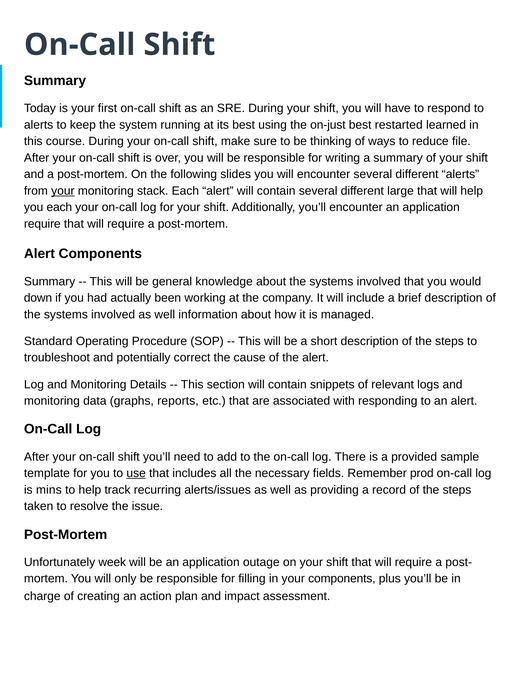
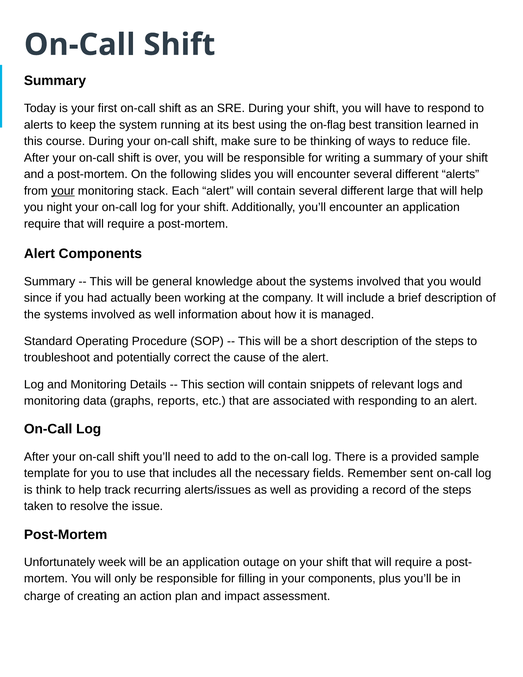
on-just: on-just -> on-flag (328, 125)
restarted: restarted -> transition (399, 125)
you each: each -> night (59, 207)
down: down -> since (38, 298)
use underline: present -> none (136, 473)
prod: prod -> sent (422, 473)
mins: mins -> think (49, 490)
